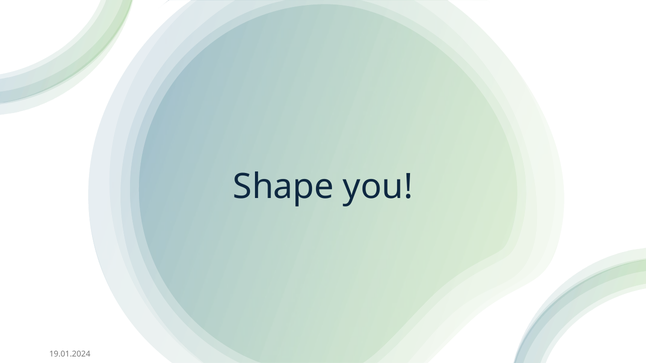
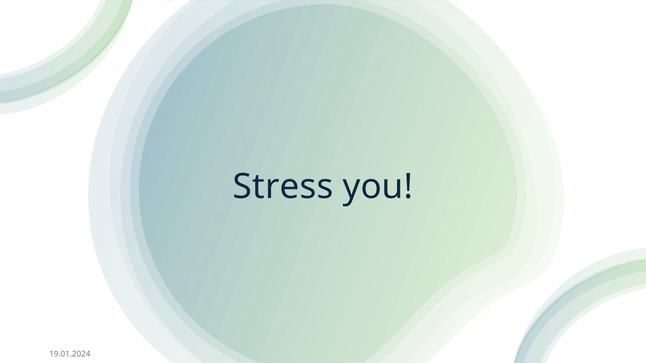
Shape: Shape -> Stress (283, 187)
